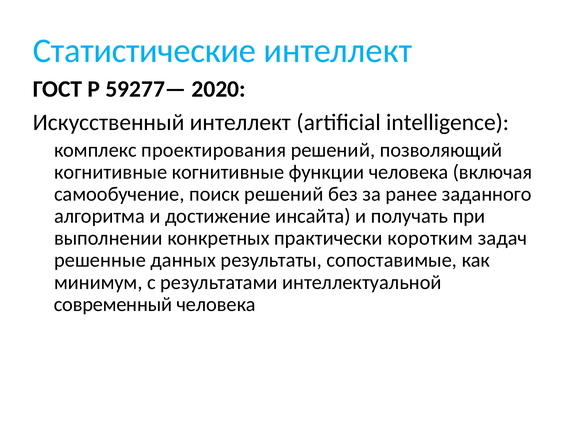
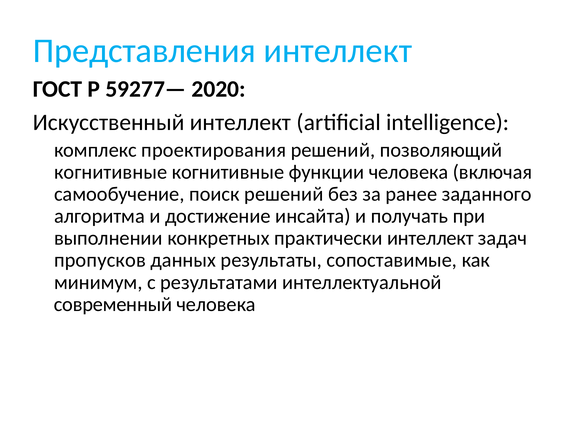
Статистические: Статистические -> Представления (144, 51)
практически коротким: коротким -> интеллект (430, 238)
решенные: решенные -> пропусков (100, 260)
